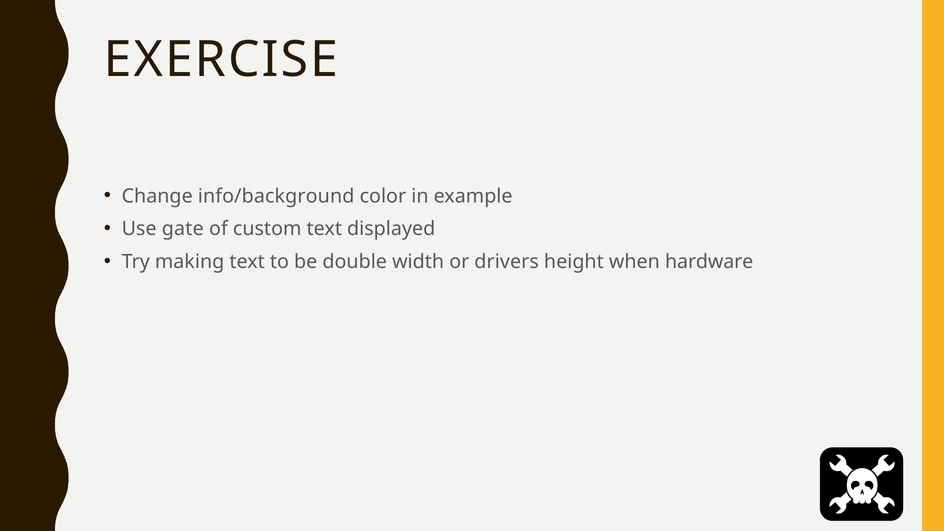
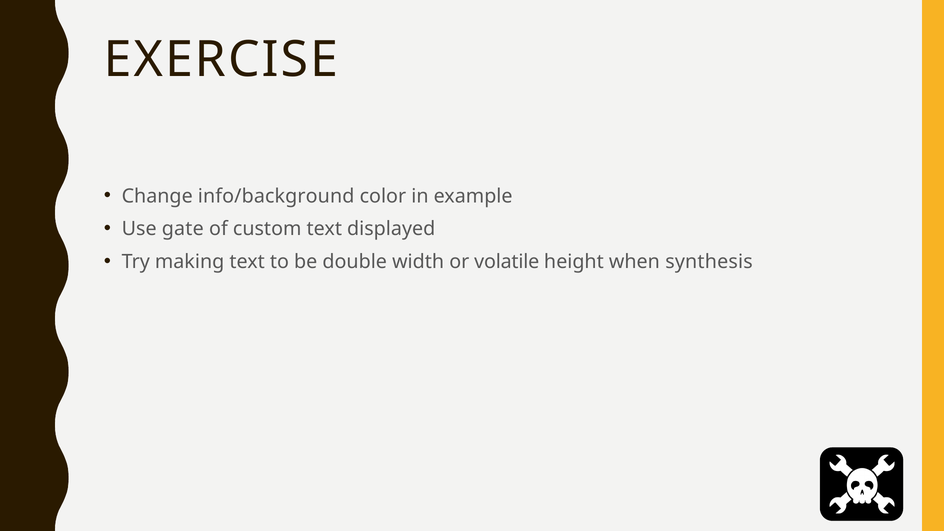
drivers: drivers -> volatile (507, 262)
hardware: hardware -> synthesis (709, 262)
